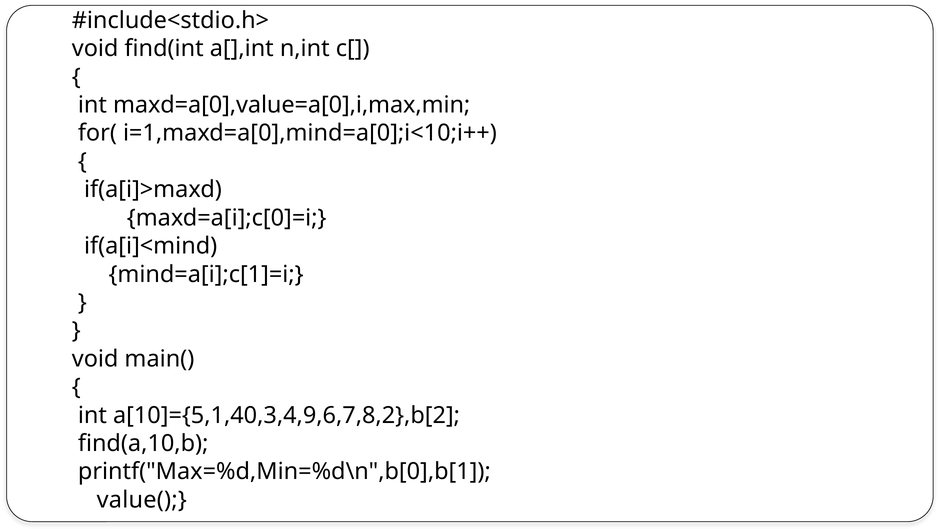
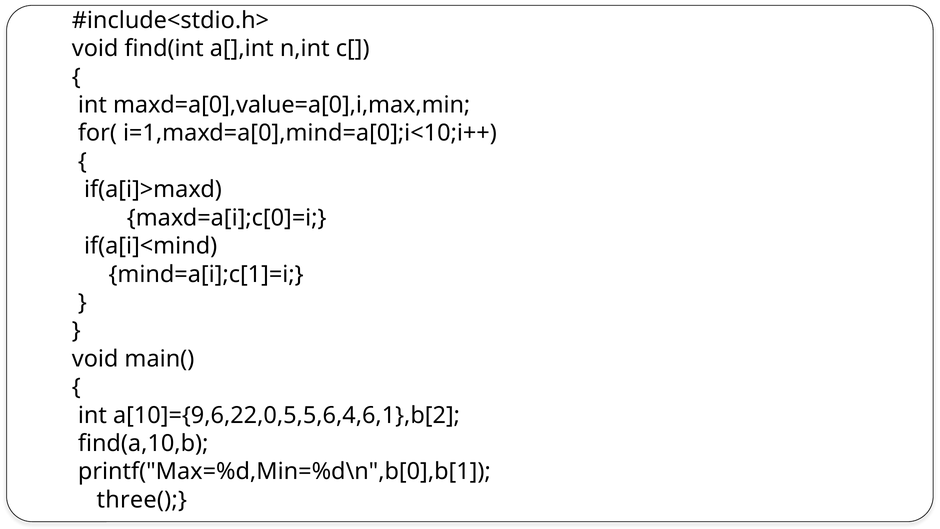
a[10]={5,1,40,3,4,9,6,7,8,2},b[2: a[10]={5,1,40,3,4,9,6,7,8,2},b[2 -> a[10]={9,6,22,0,5,5,6,4,6,1},b[2 (287, 415)
value(: value( -> three( (142, 500)
